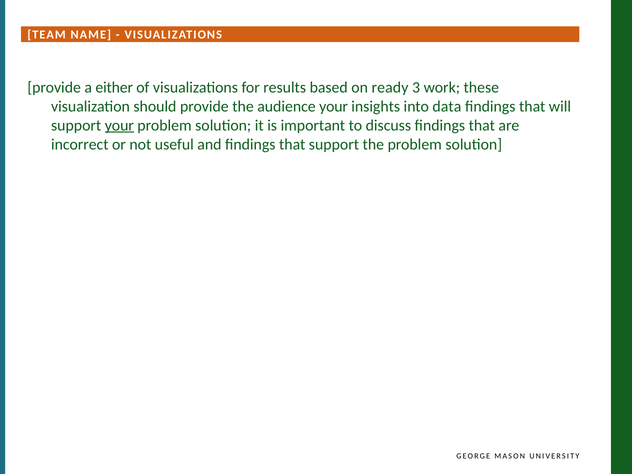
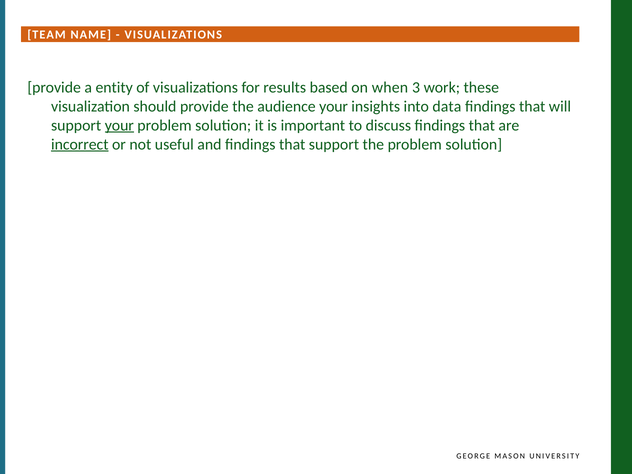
either: either -> entity (114, 87)
ready: ready -> when (390, 87)
incorrect underline: none -> present (80, 144)
